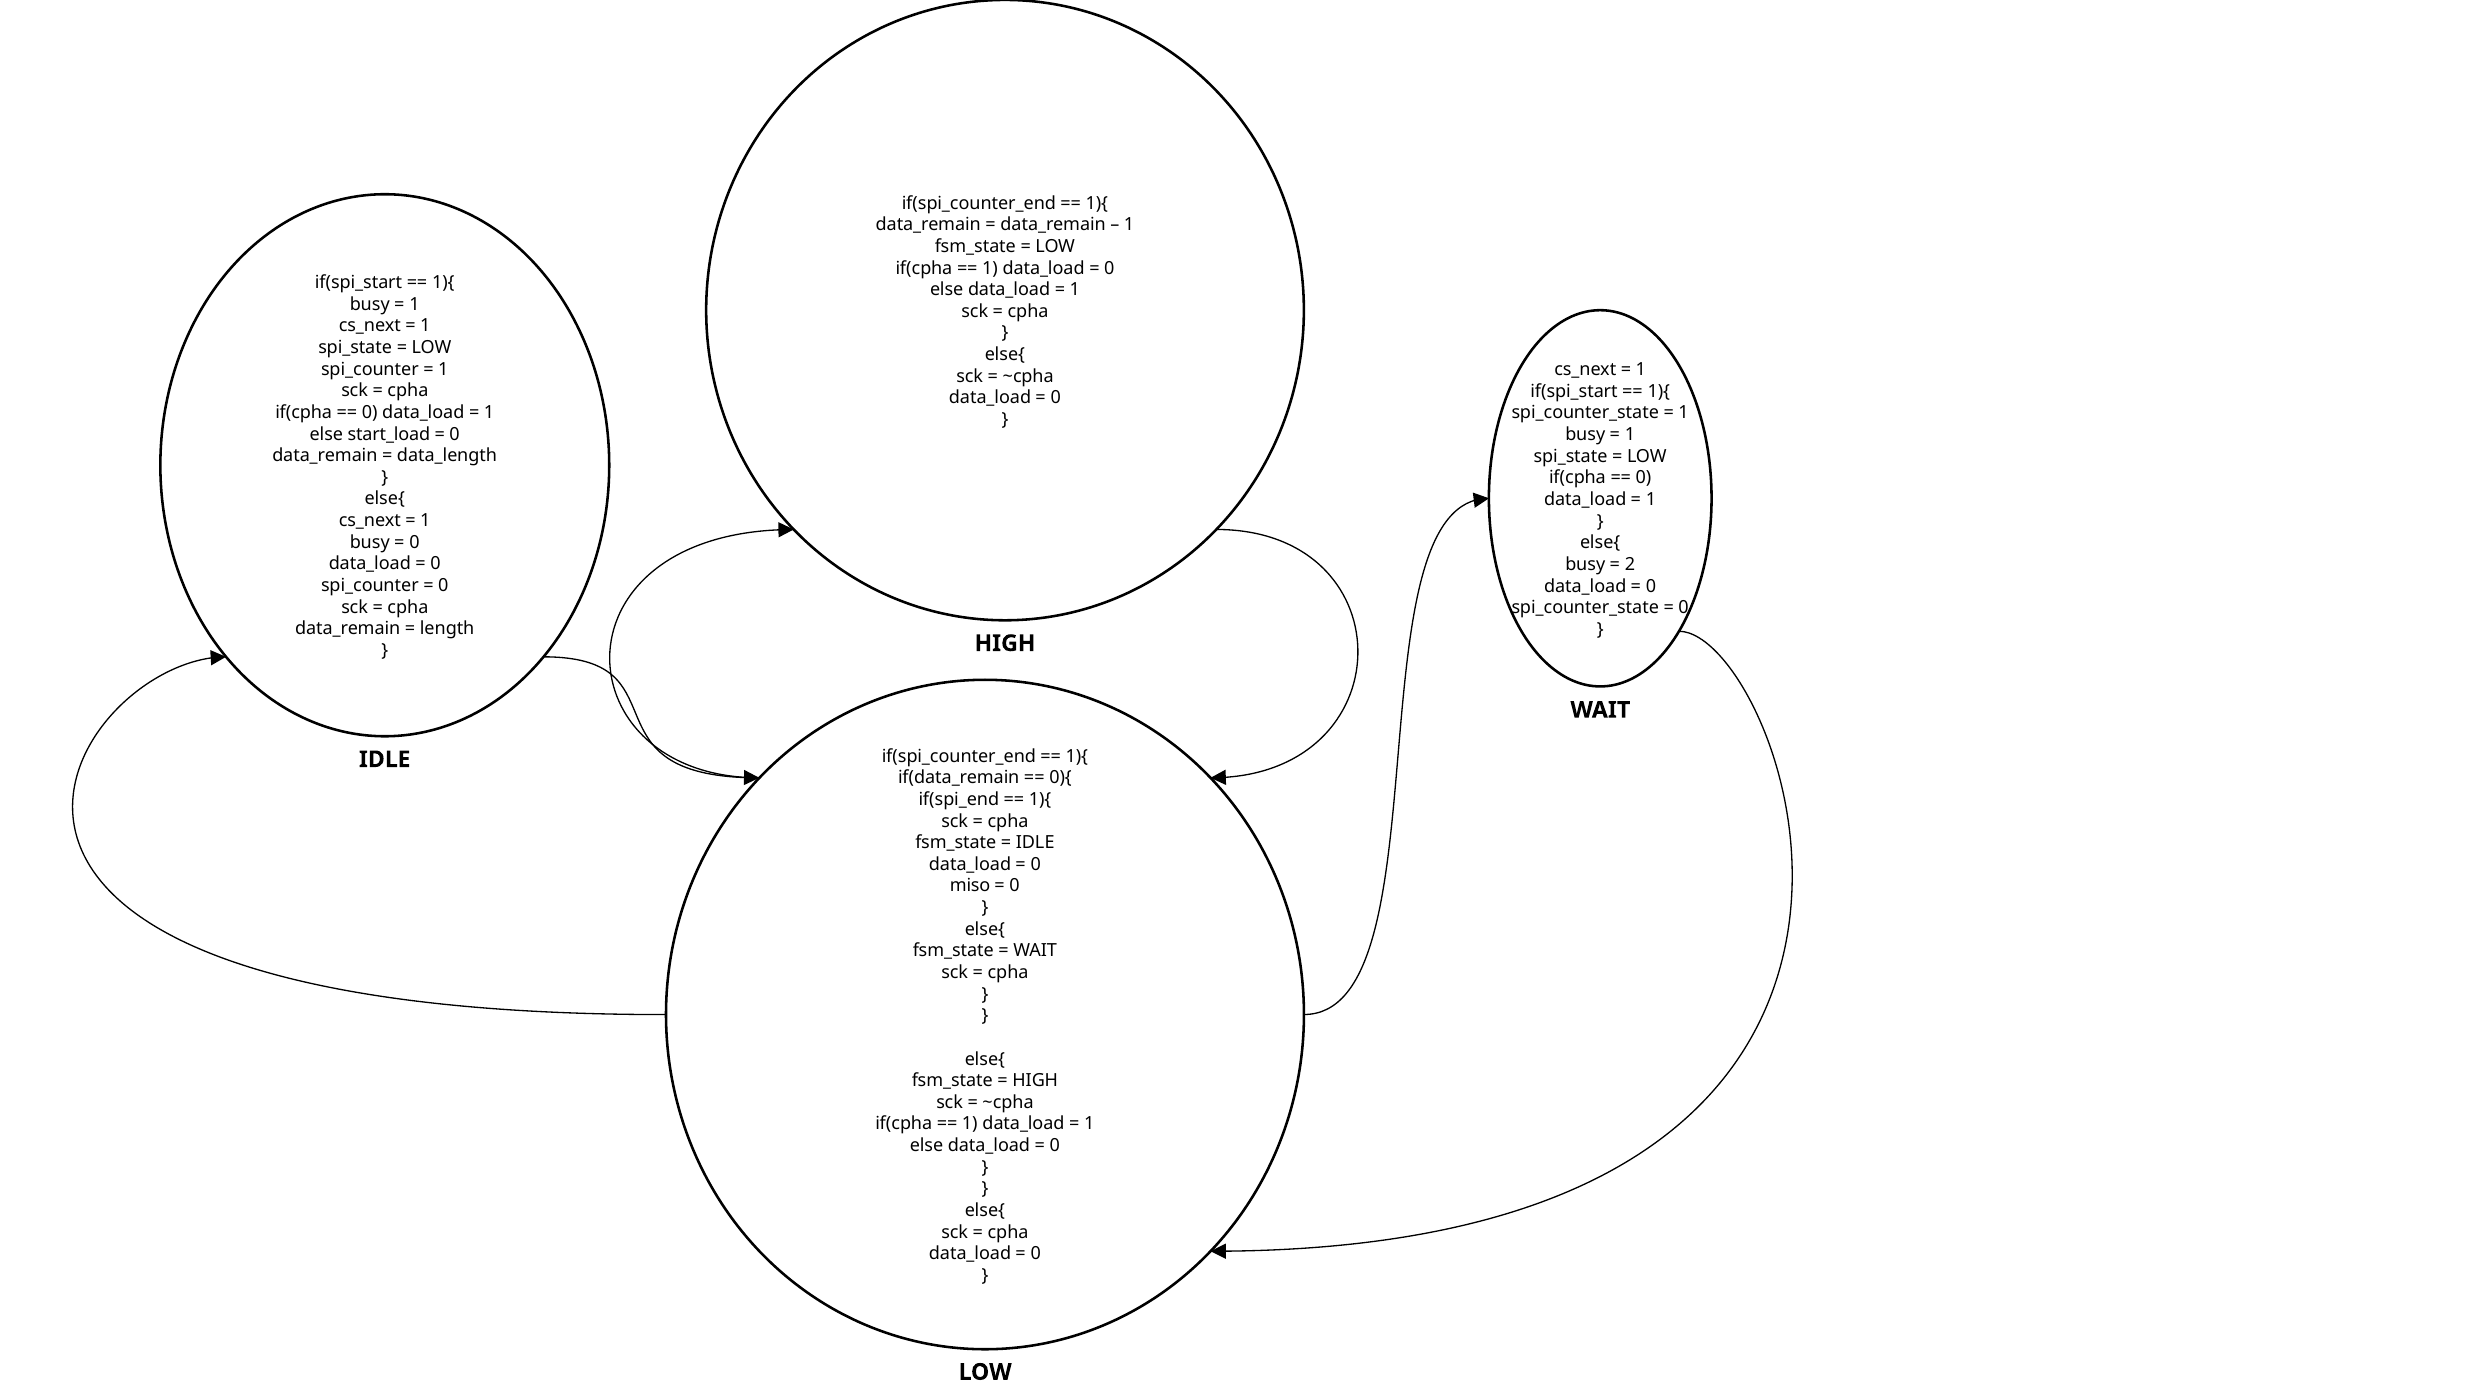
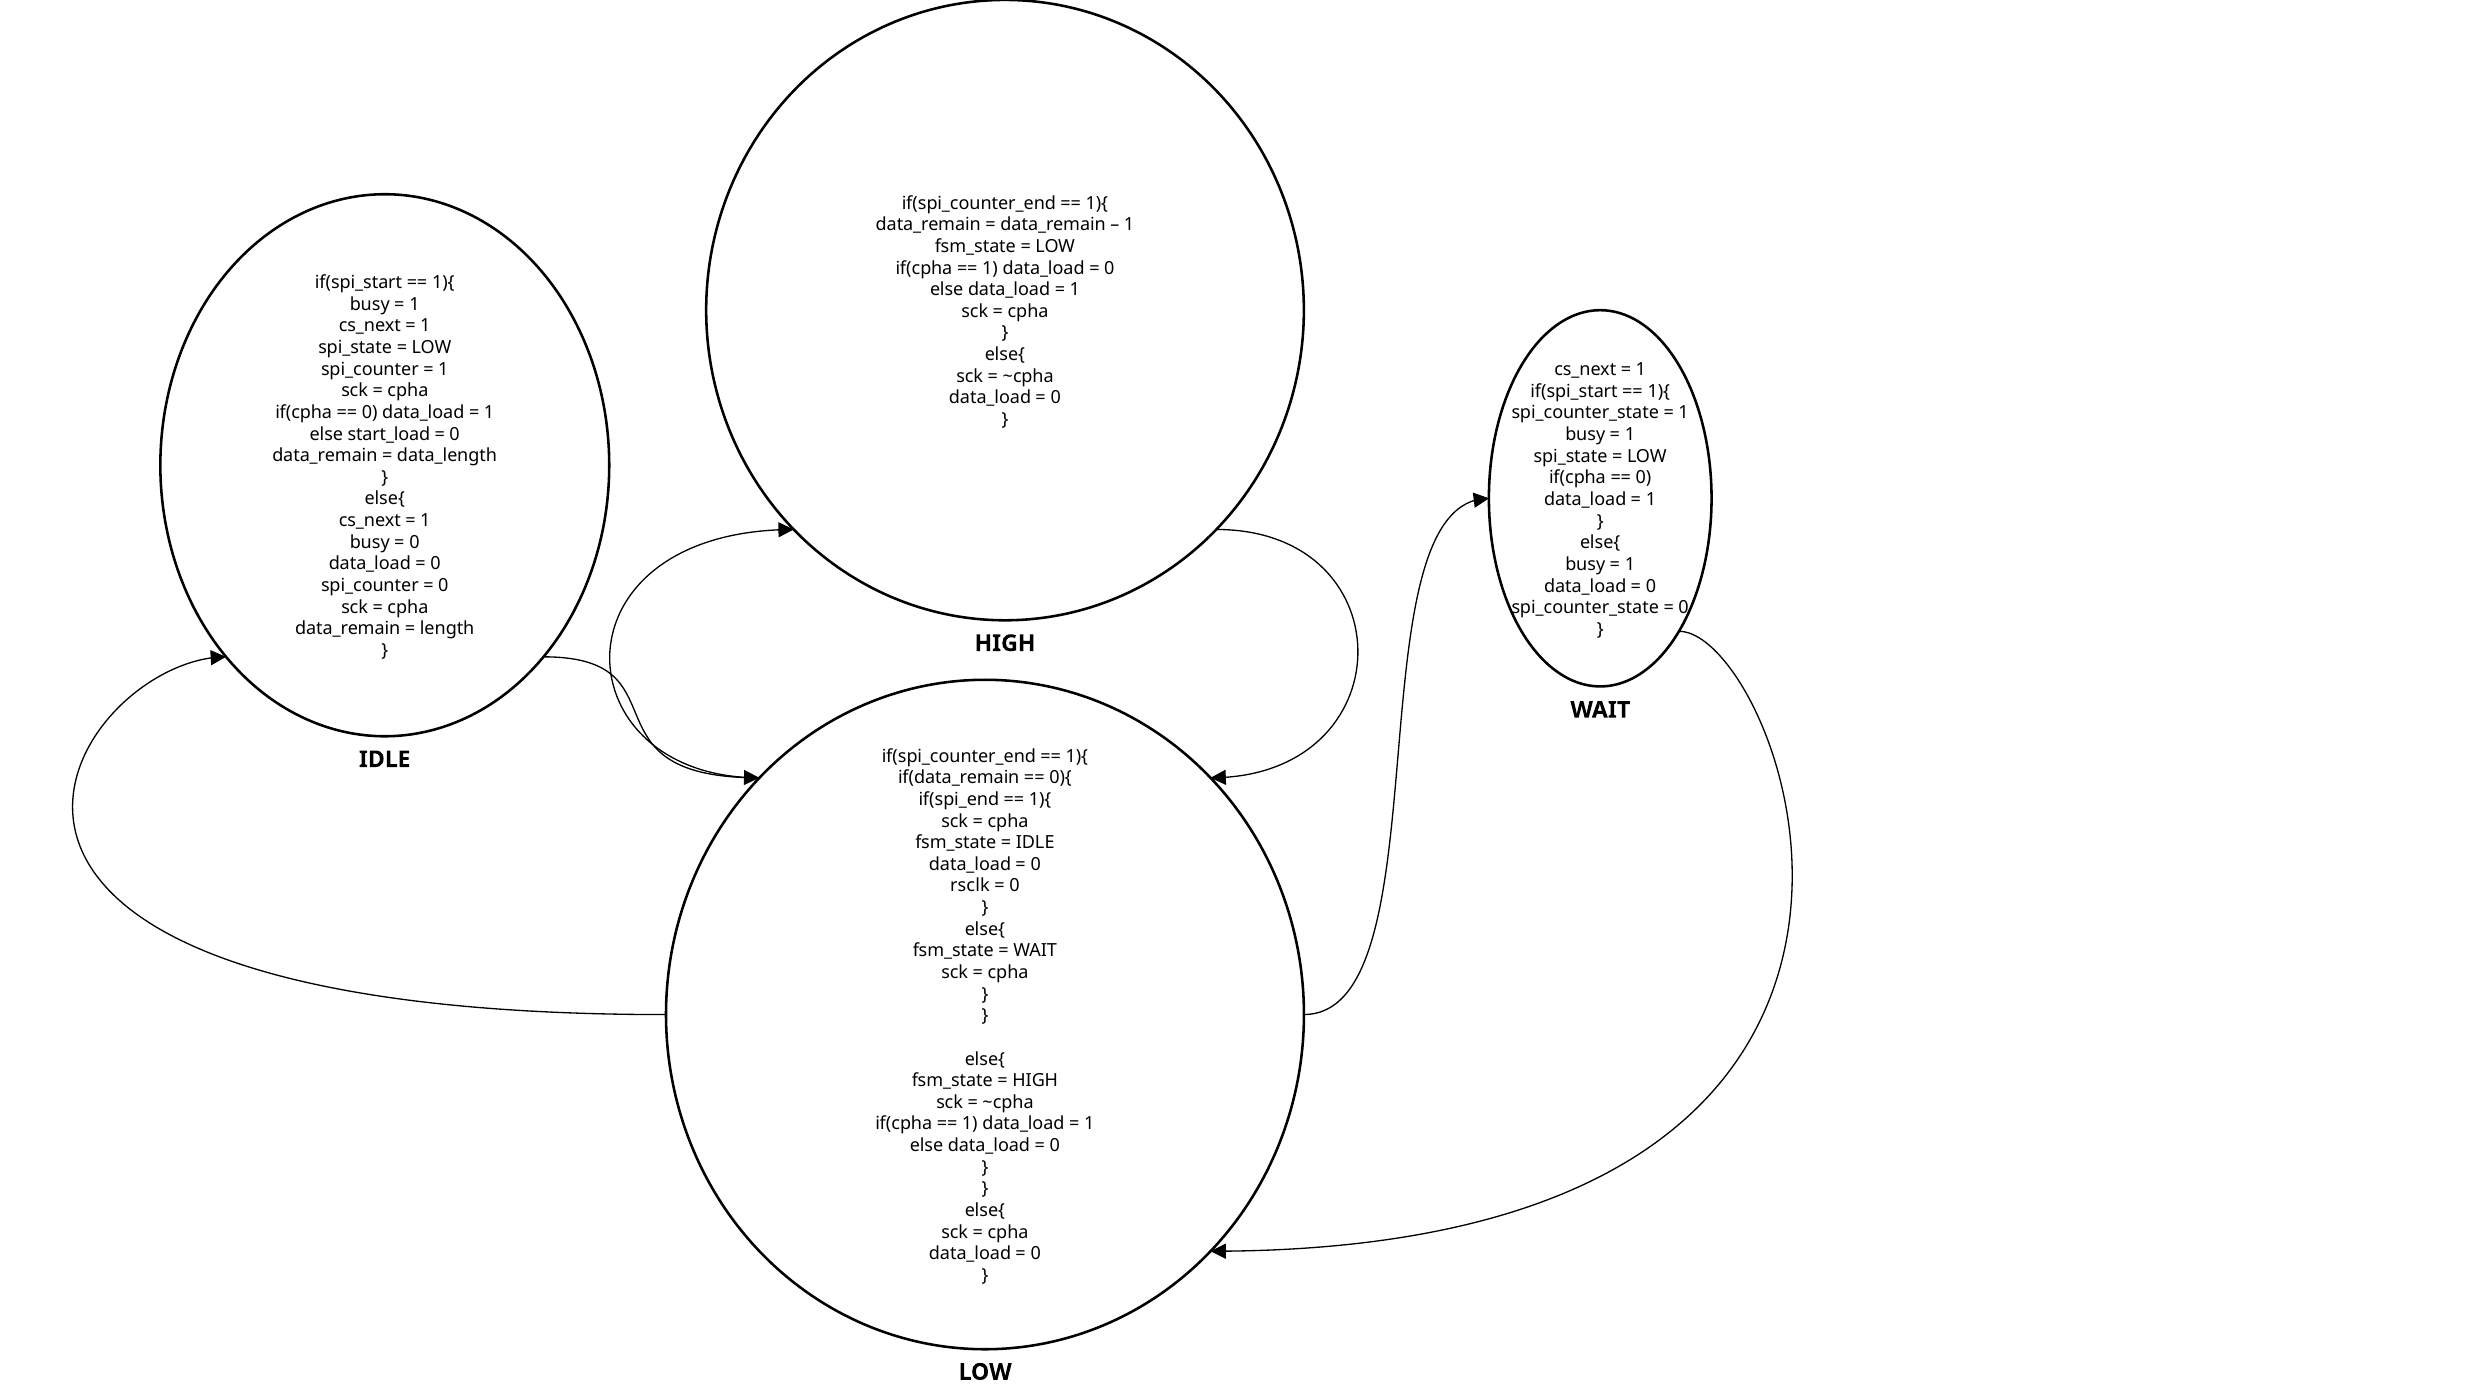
2: 2 -> 1 (1630, 564)
miso: miso -> rsclk (970, 886)
